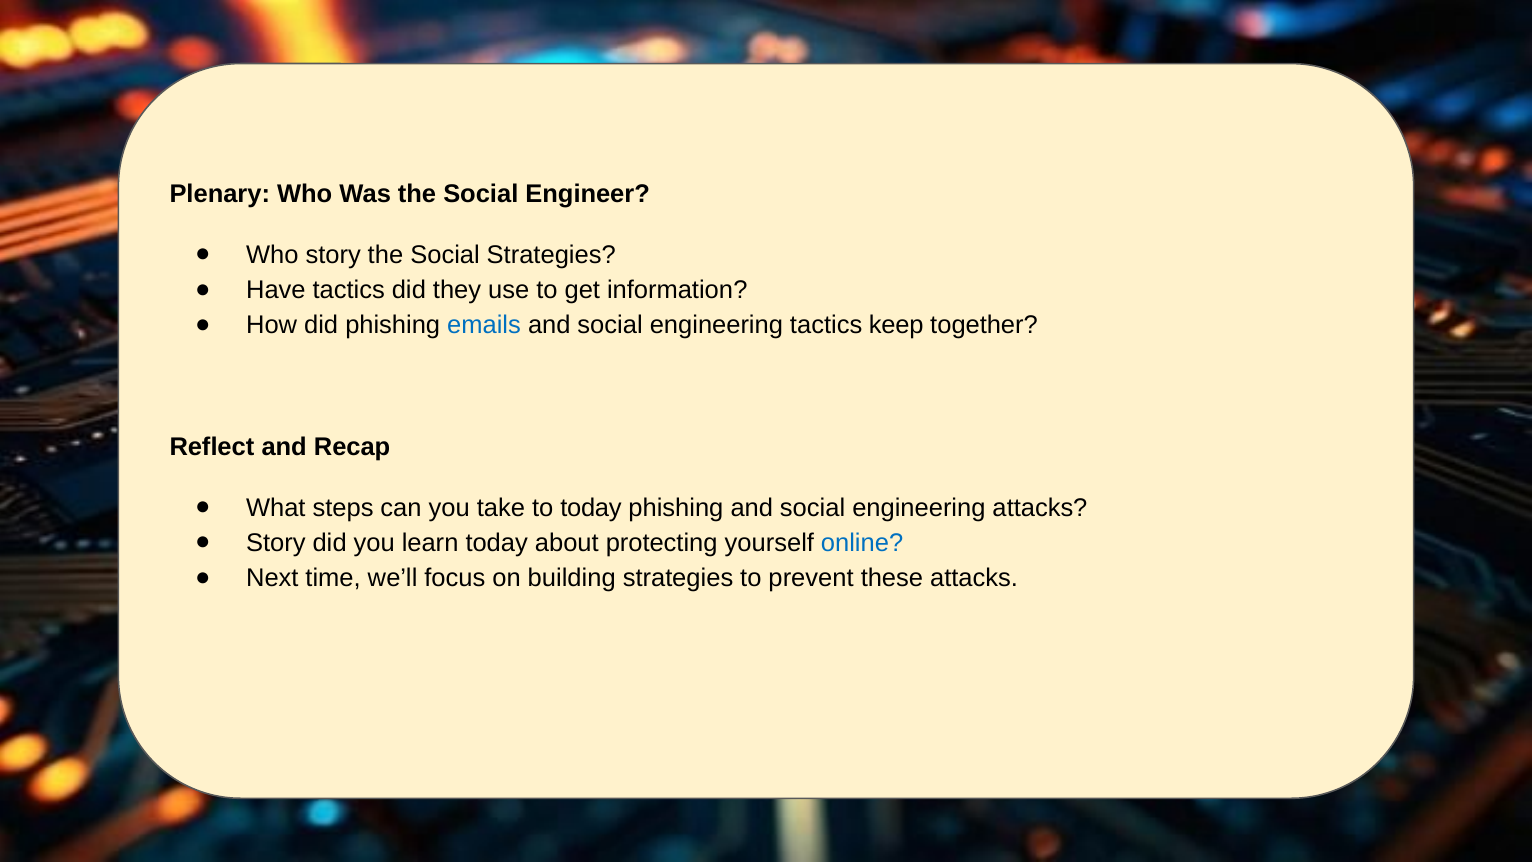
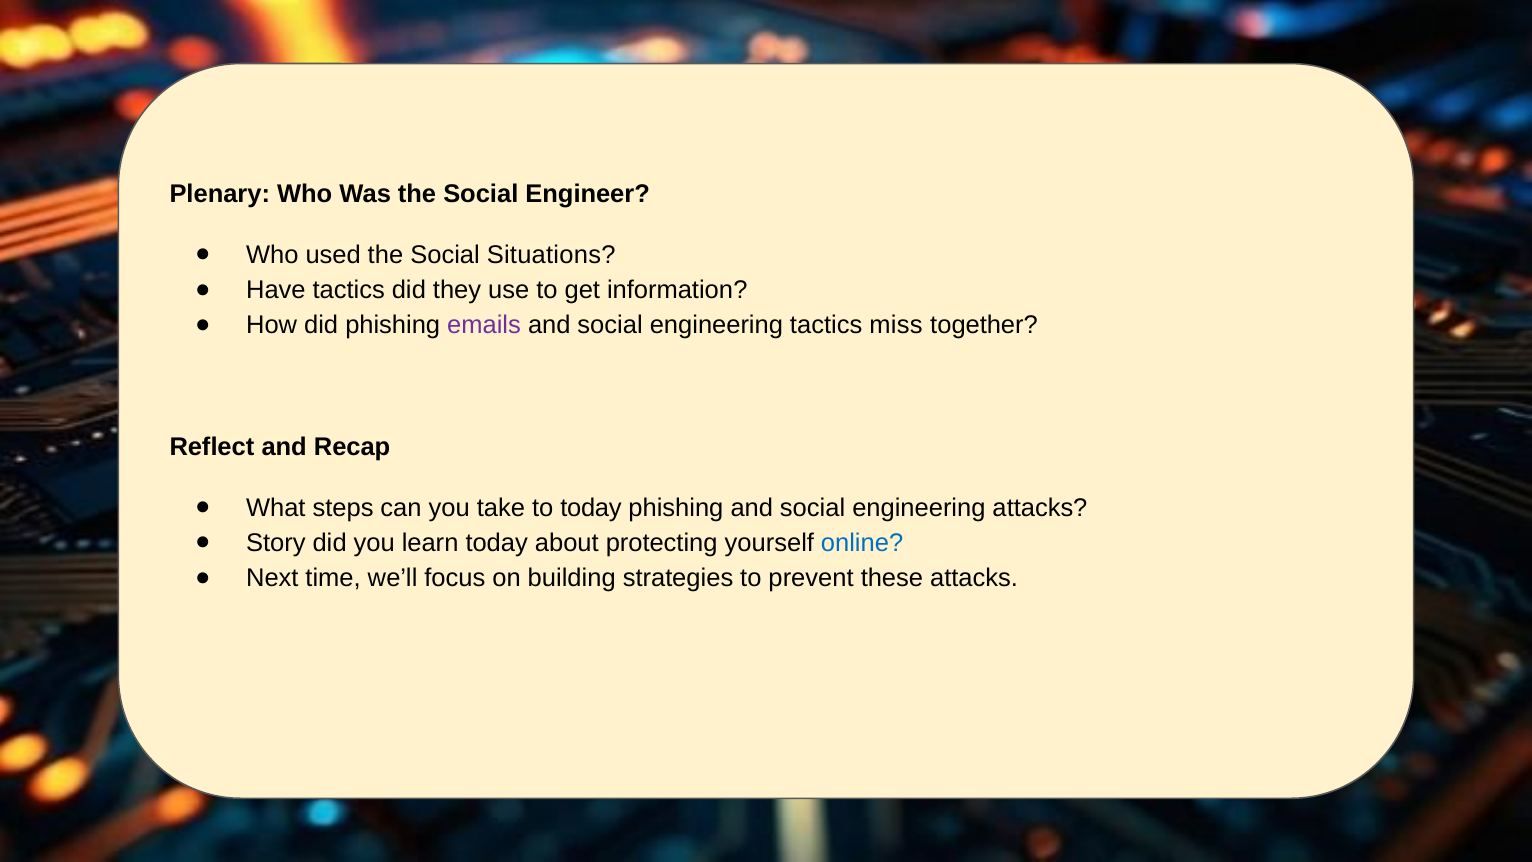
Who story: story -> used (333, 255)
Social Strategies: Strategies -> Situations (551, 255)
emails colour: blue -> purple (484, 325)
keep: keep -> miss (896, 325)
